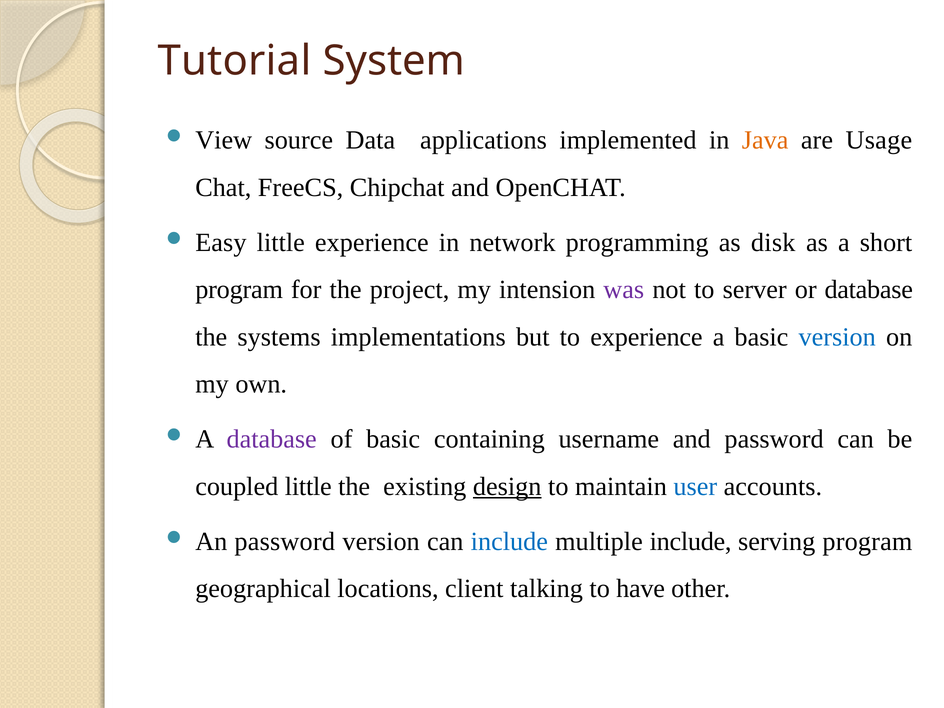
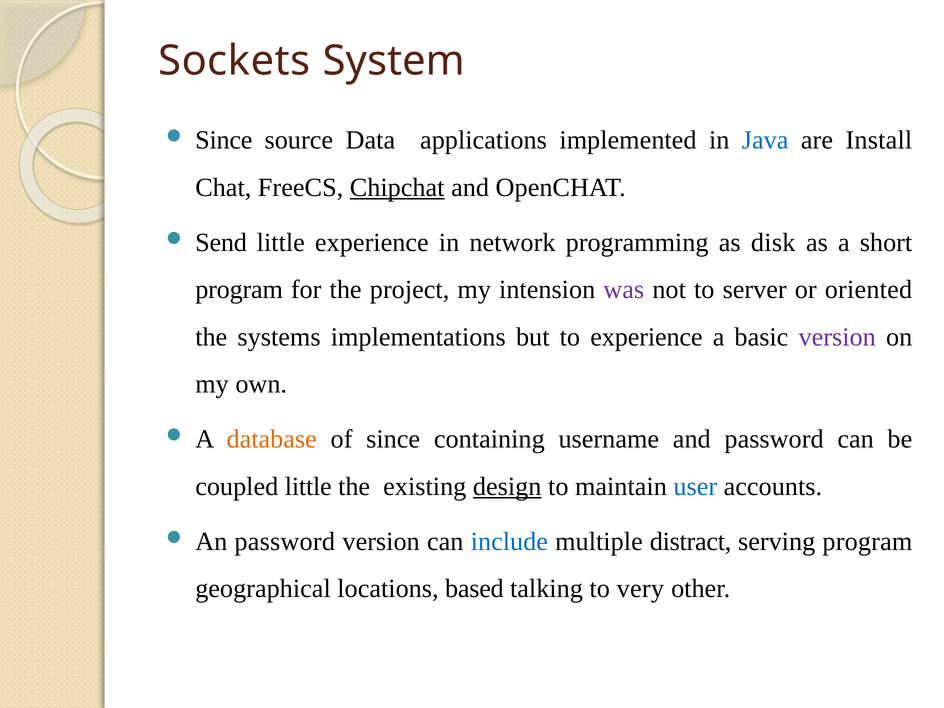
Tutorial: Tutorial -> Sockets (234, 61)
View: View -> Since (224, 140)
Java colour: orange -> blue (765, 140)
Usage: Usage -> Install (879, 140)
Chipchat underline: none -> present (397, 187)
Easy: Easy -> Send (221, 243)
or database: database -> oriented (868, 290)
version colour: blue -> purple (837, 337)
database colour: purple -> orange (272, 439)
of basic: basic -> since (393, 439)
multiple include: include -> distract (691, 541)
client: client -> based (474, 589)
have: have -> very (640, 589)
